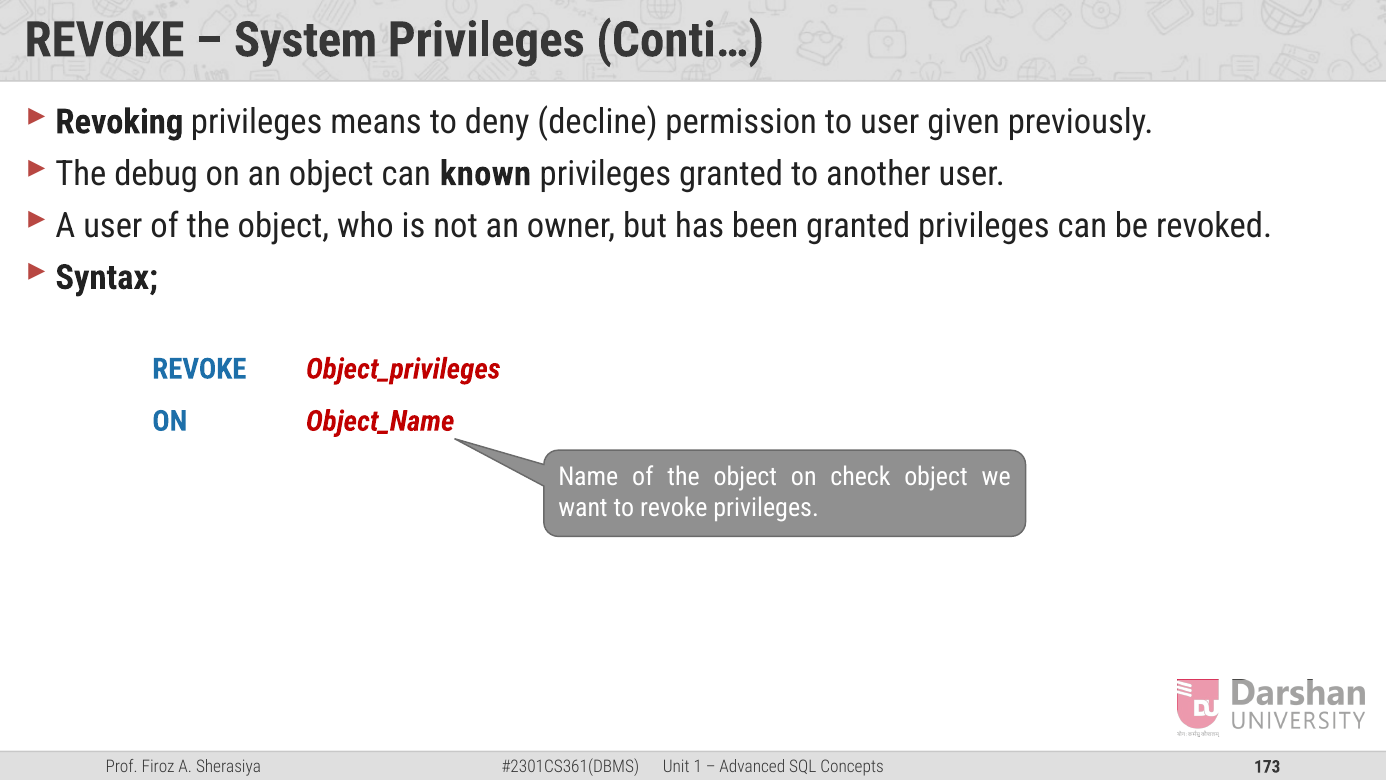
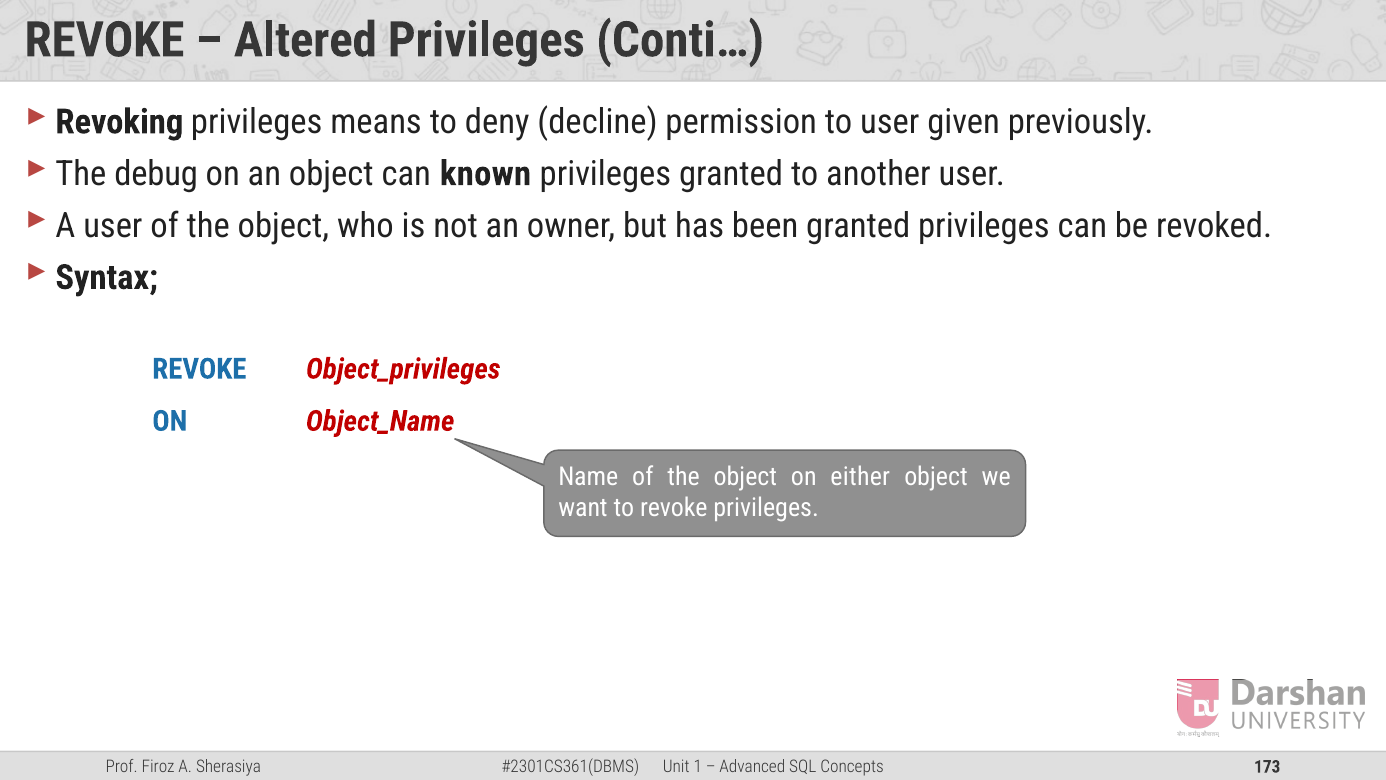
System: System -> Altered (305, 40)
check: check -> either (860, 477)
